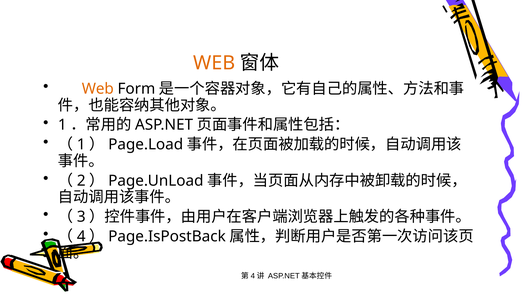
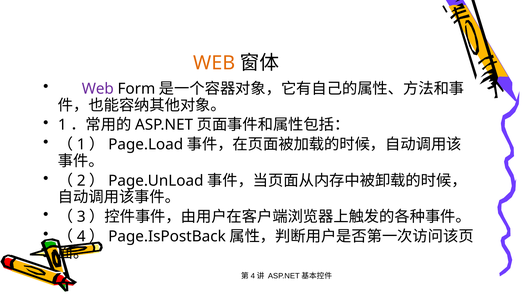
Web colour: orange -> purple (98, 89)
